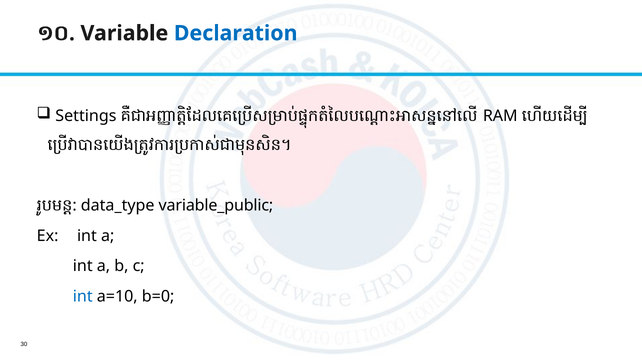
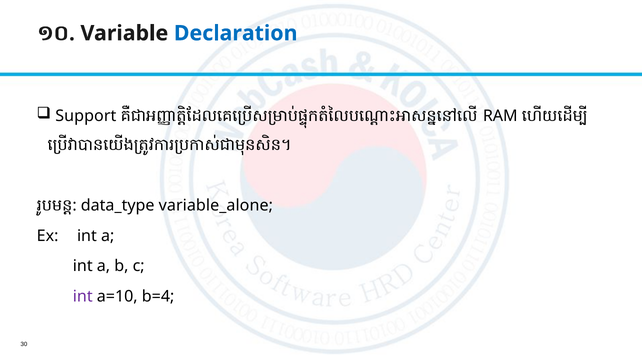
Settings: Settings -> Support (86, 116)
variable_public: variable_public -> variable_alone (216, 206)
int colour: blue -> purple (83, 296)
b=0: b=0 -> b=4 (158, 296)
